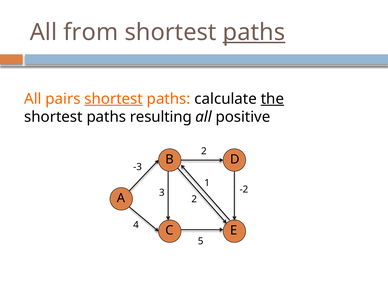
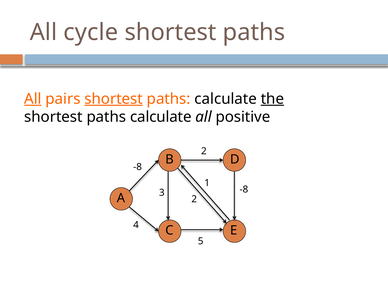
from: from -> cycle (91, 32)
paths underline: present -> none (254, 32)
All underline: none -> present (33, 99)
resulting: resulting -> calculate (161, 117)
-3: -3 -> -8 (138, 167)
-2: -2 -> -8 (244, 189)
